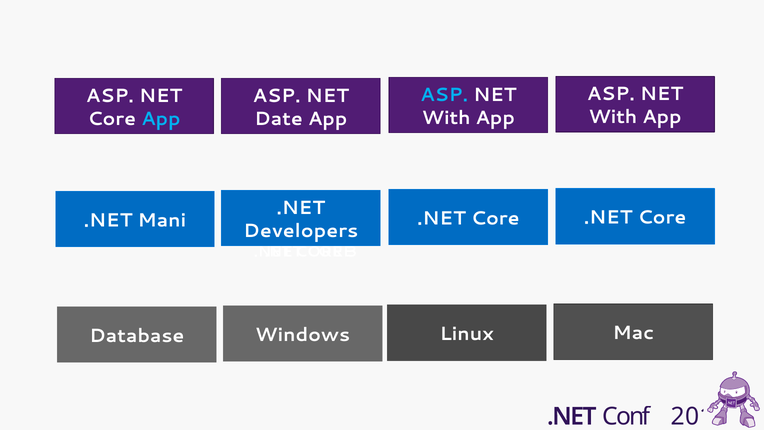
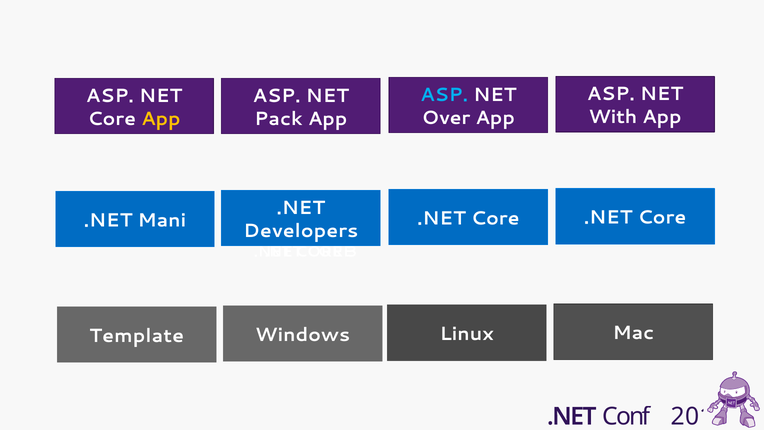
With: With -> Over (446, 118)
App colour: light blue -> yellow (161, 119)
Date: Date -> Pack (278, 119)
Database: Database -> Template (137, 336)
